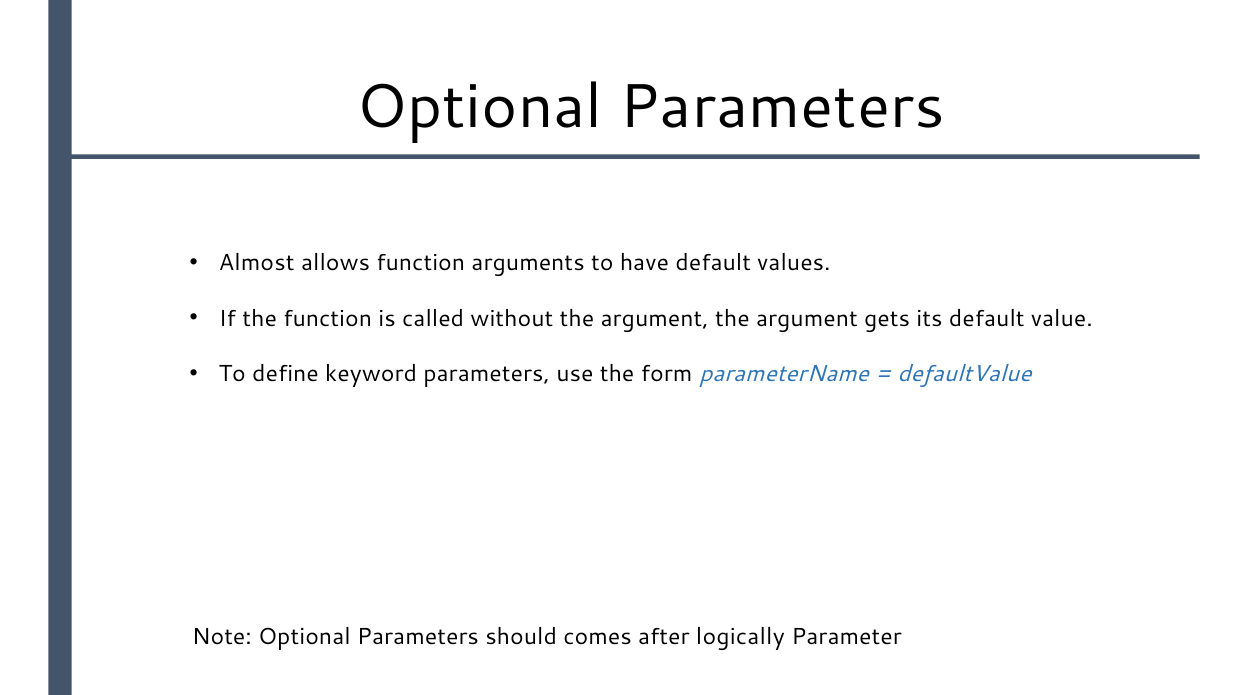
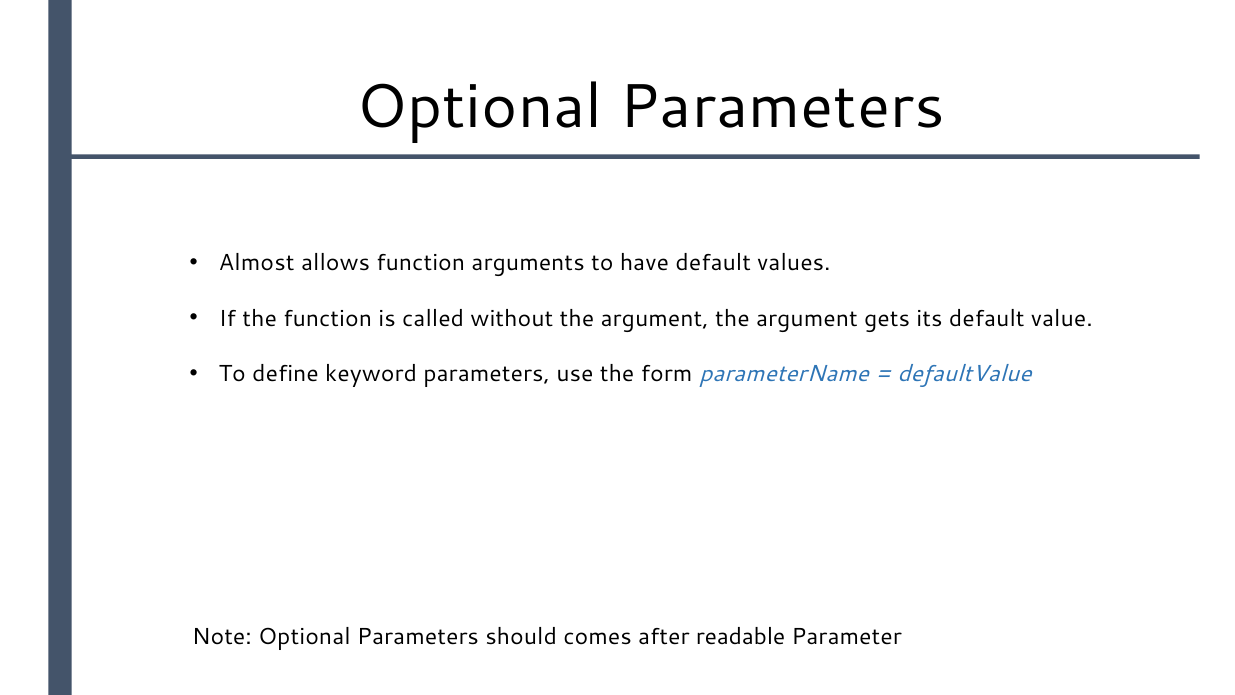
logically: logically -> readable (741, 636)
